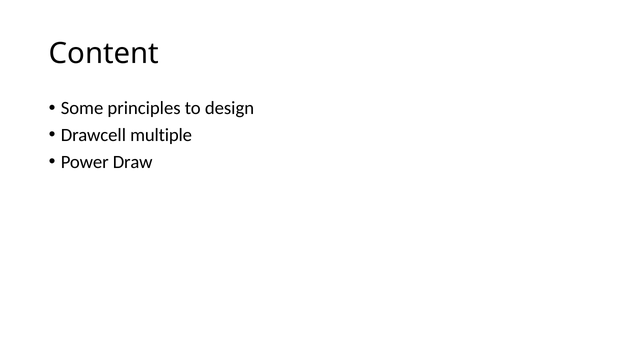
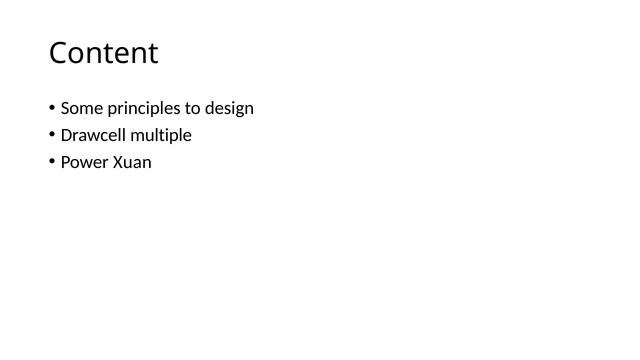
Draw: Draw -> Xuan (132, 162)
